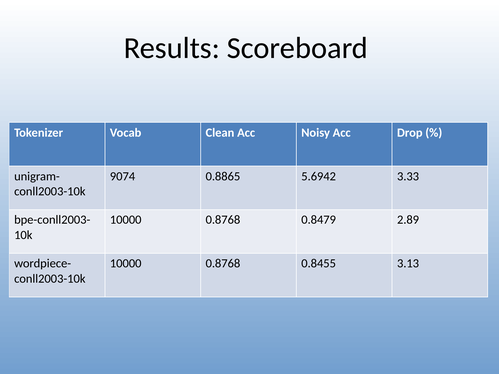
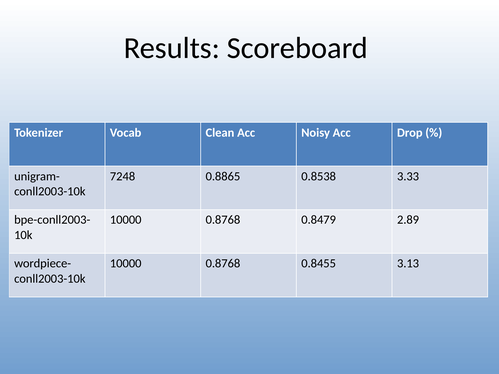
9074: 9074 -> 7248 (123, 176)
5.6942: 5.6942 -> 0.8538 (319, 176)
